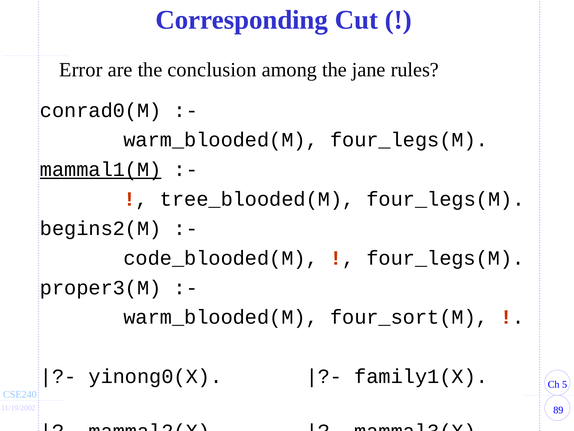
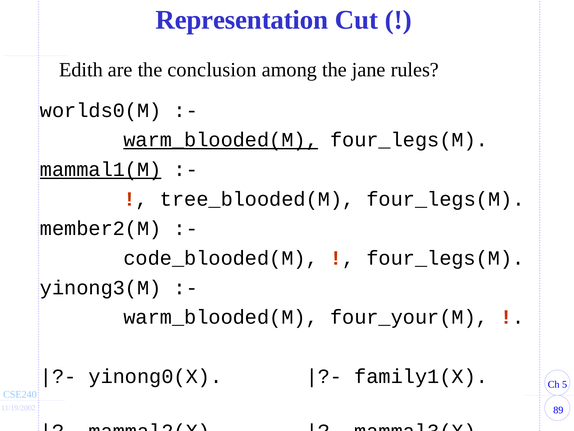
Corresponding: Corresponding -> Representation (242, 20)
Error: Error -> Edith (81, 70)
conrad0(M: conrad0(M -> worlds0(M (101, 110)
warm_blooded(M underline: none -> present (221, 140)
begins2(M: begins2(M -> member2(M (101, 228)
proper3(M: proper3(M -> yinong3(M (101, 288)
four_sort(M: four_sort(M -> four_your(M (409, 317)
